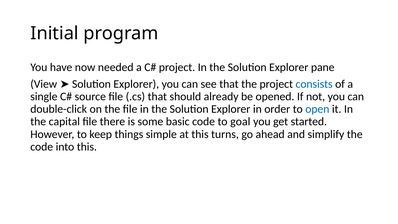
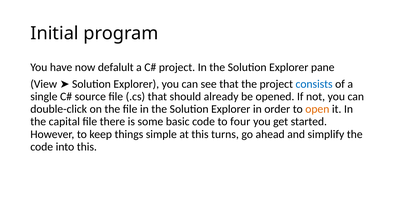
needed: needed -> defalult (116, 67)
open colour: blue -> orange (317, 109)
goal: goal -> four (240, 122)
